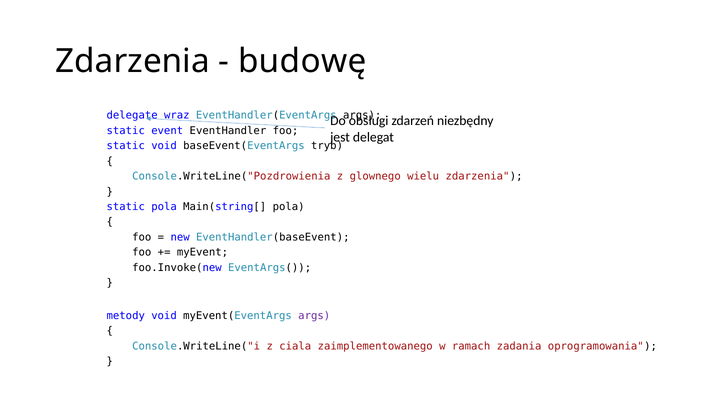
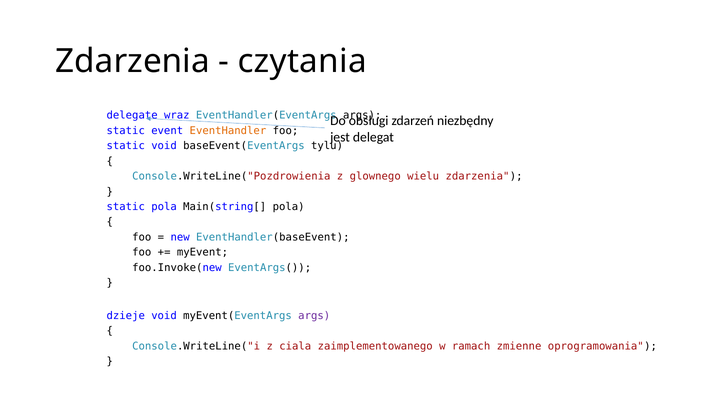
budowę: budowę -> czytania (302, 61)
EventHandler colour: black -> orange (228, 131)
tryb: tryb -> tylu (327, 146)
metody: metody -> dzieje (126, 316)
zadania: zadania -> zmienne (519, 346)
